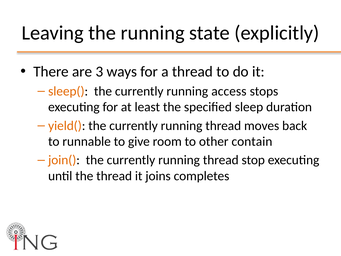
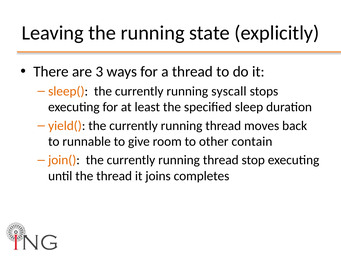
access: access -> syscall (229, 91)
